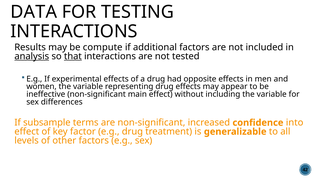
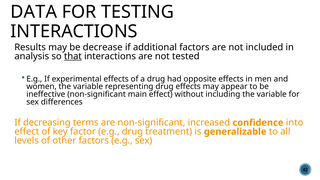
compute: compute -> decrease (103, 47)
analysis underline: present -> none (32, 56)
subsample: subsample -> decreasing (47, 123)
